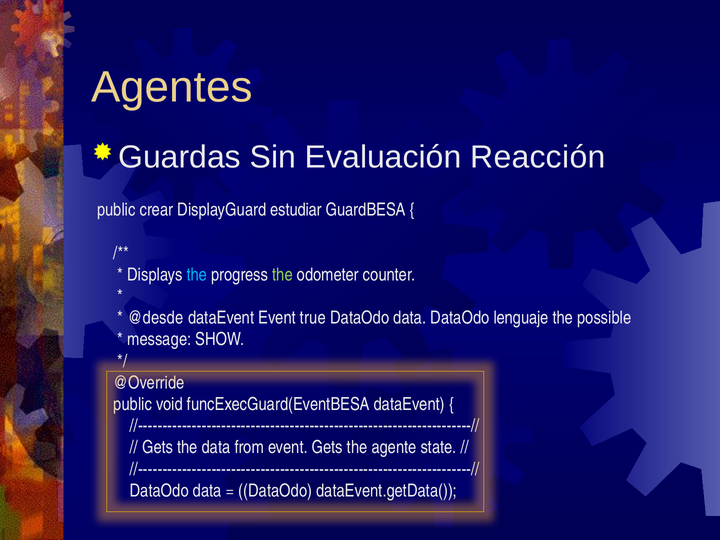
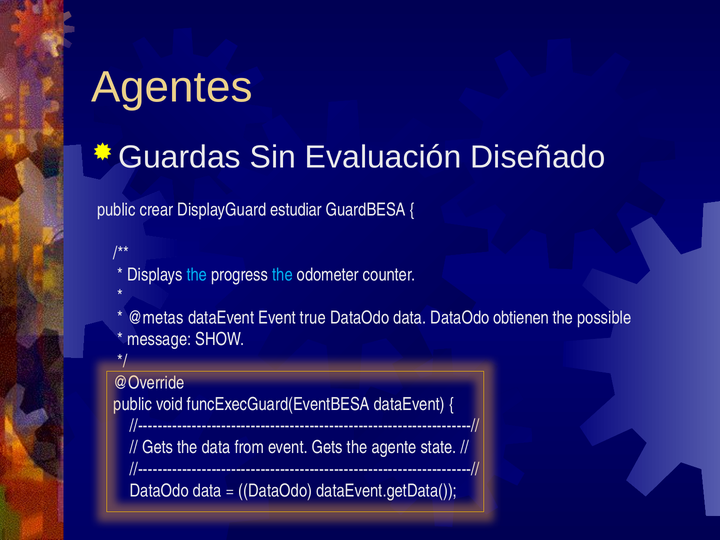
Reacción: Reacción -> Diseñado (538, 157)
the colour: light green -> light blue (283, 275)
@desde: @desde -> @metas (156, 318)
lenguaje: lenguaje -> obtienen (521, 318)
